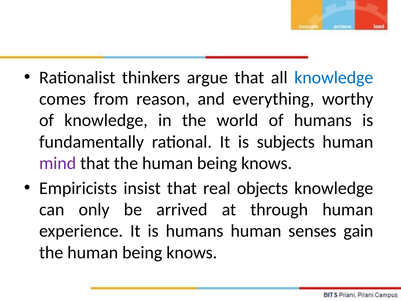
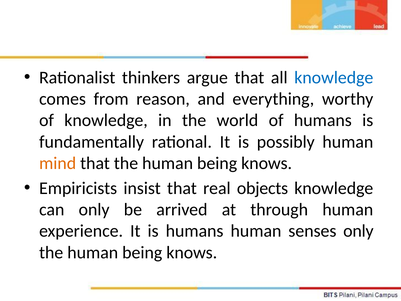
subjects: subjects -> possibly (286, 142)
mind colour: purple -> orange (58, 163)
senses gain: gain -> only (358, 231)
